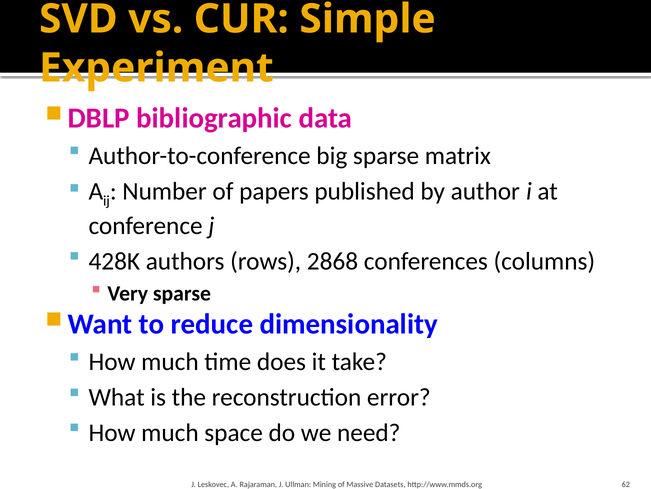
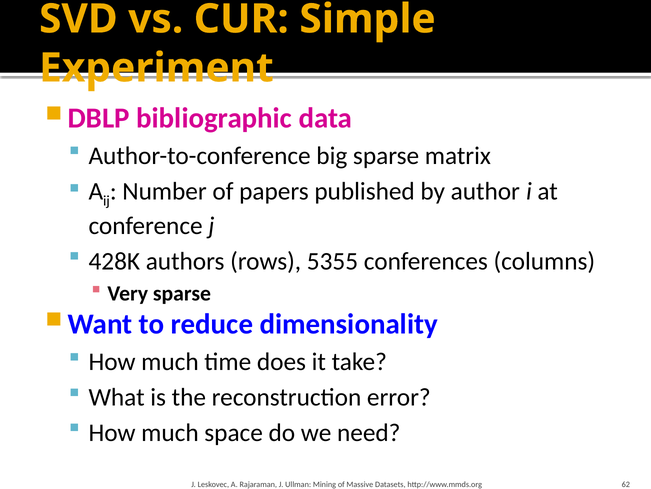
2868: 2868 -> 5355 (332, 261)
